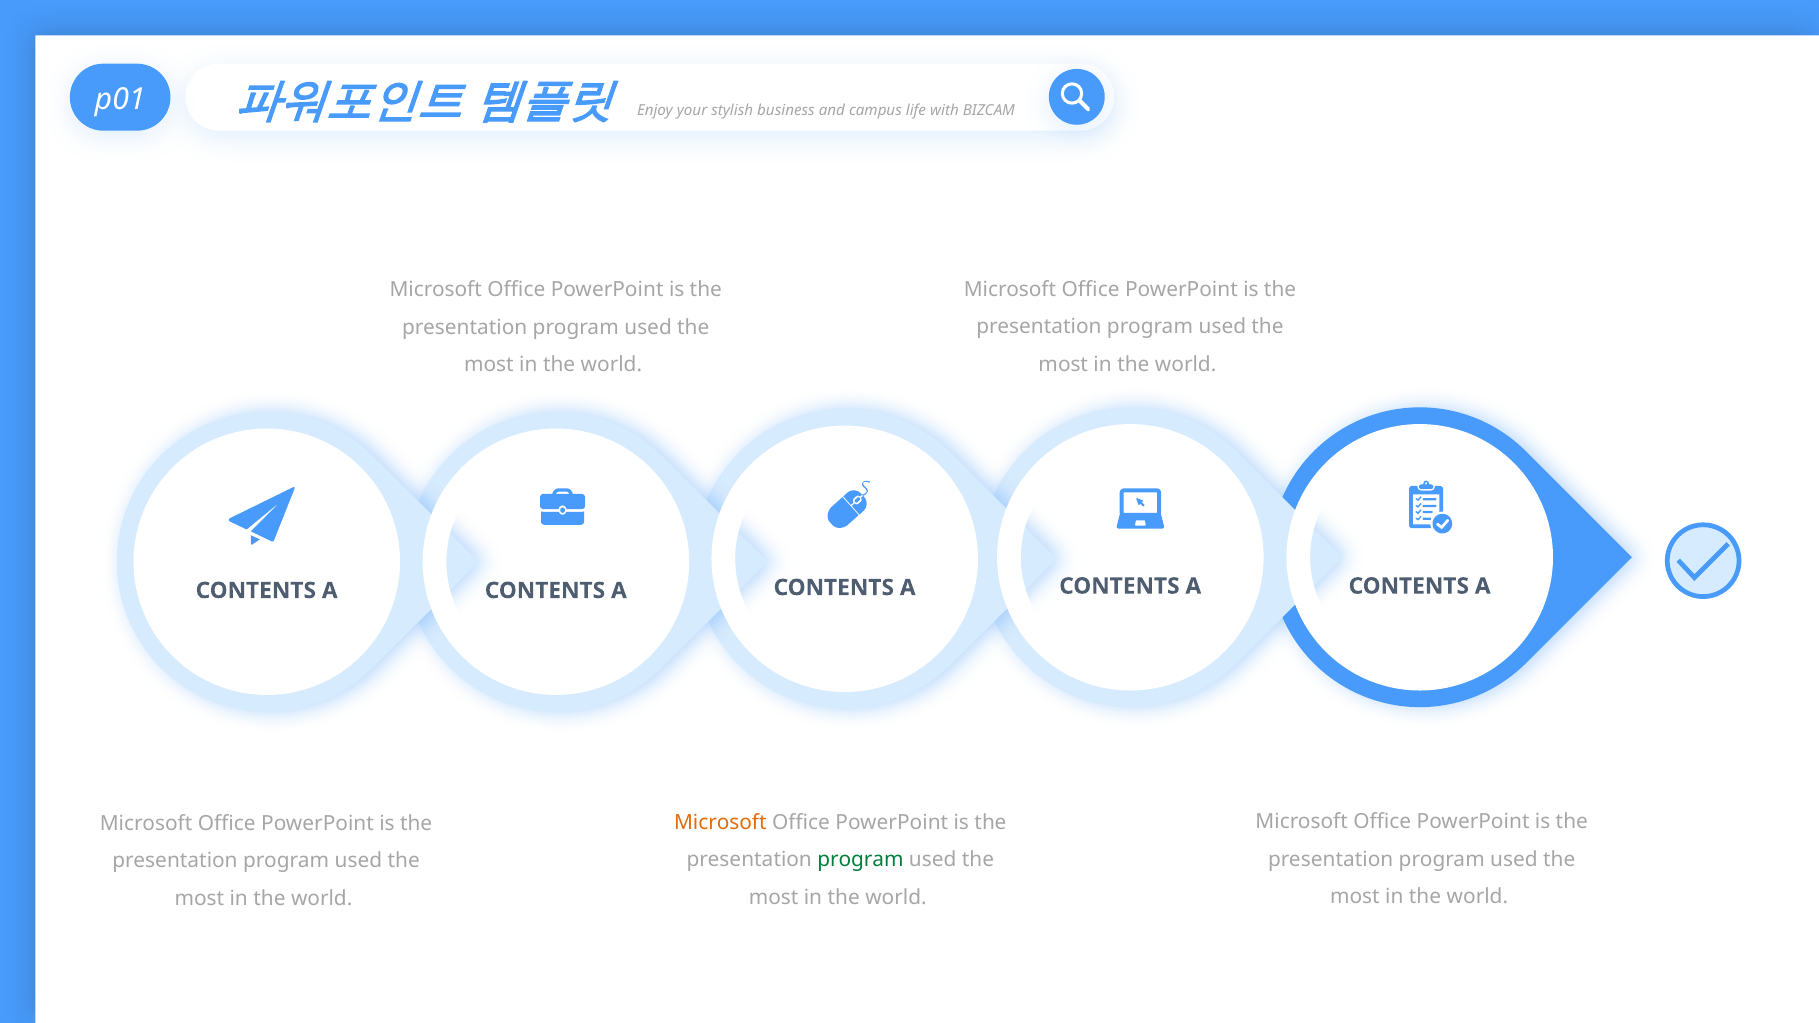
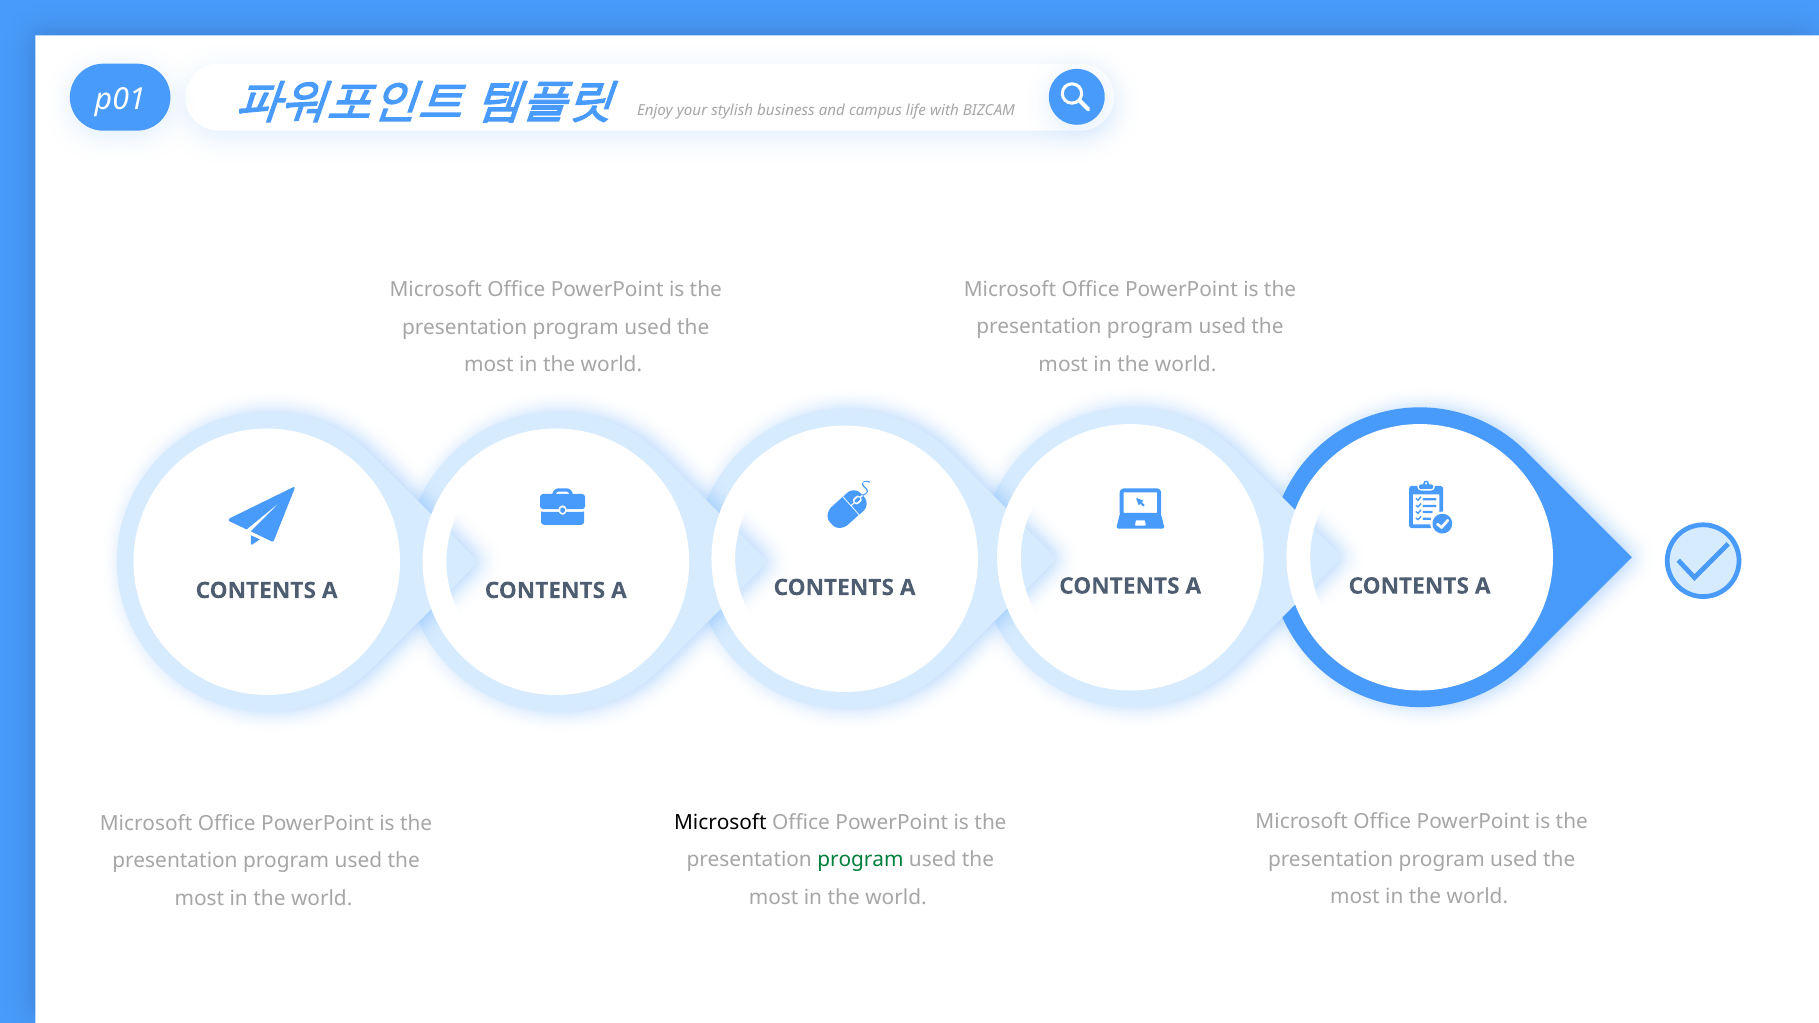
Microsoft colour: orange -> black (720, 823)
